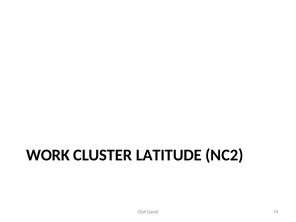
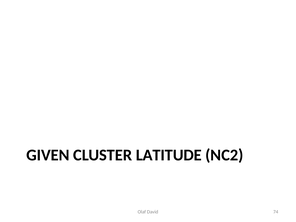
WORK: WORK -> GIVEN (48, 155)
